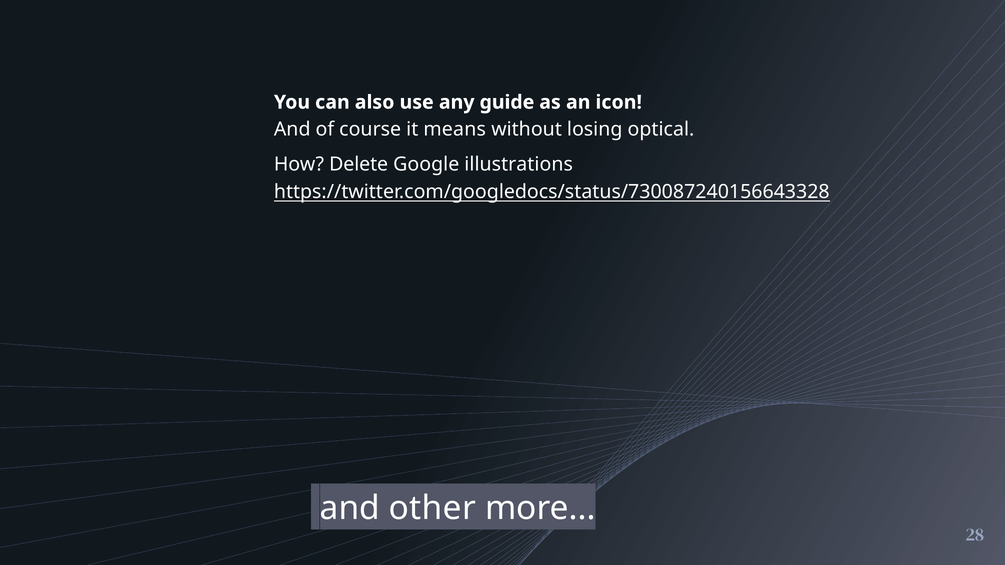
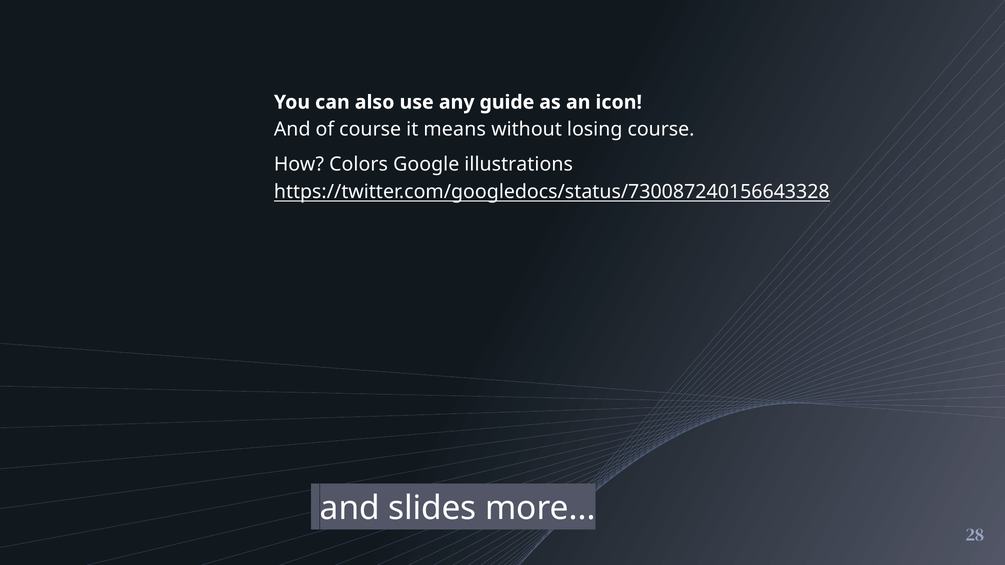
losing optical: optical -> course (661, 129)
Delete: Delete -> Colors (359, 165)
other: other -> slides (433, 509)
